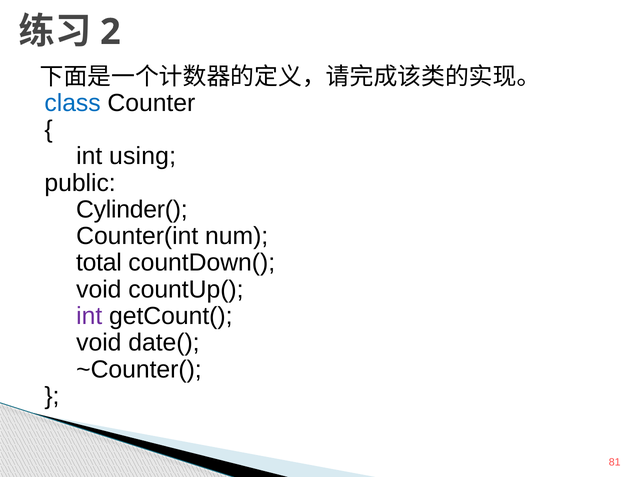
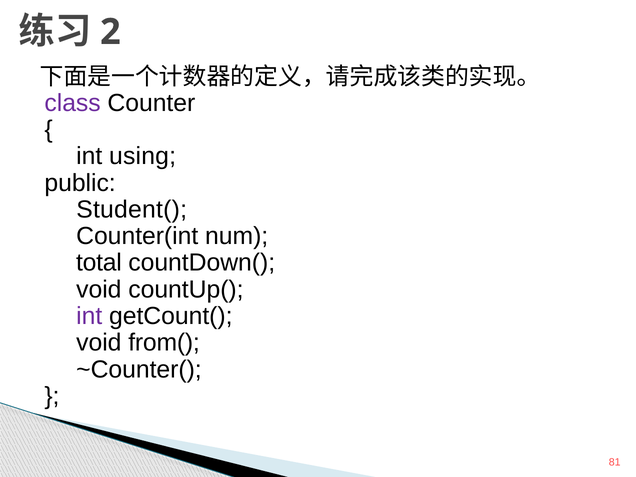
class colour: blue -> purple (73, 103)
Cylinder(: Cylinder( -> Student( (132, 210)
date(: date( -> from( (164, 343)
